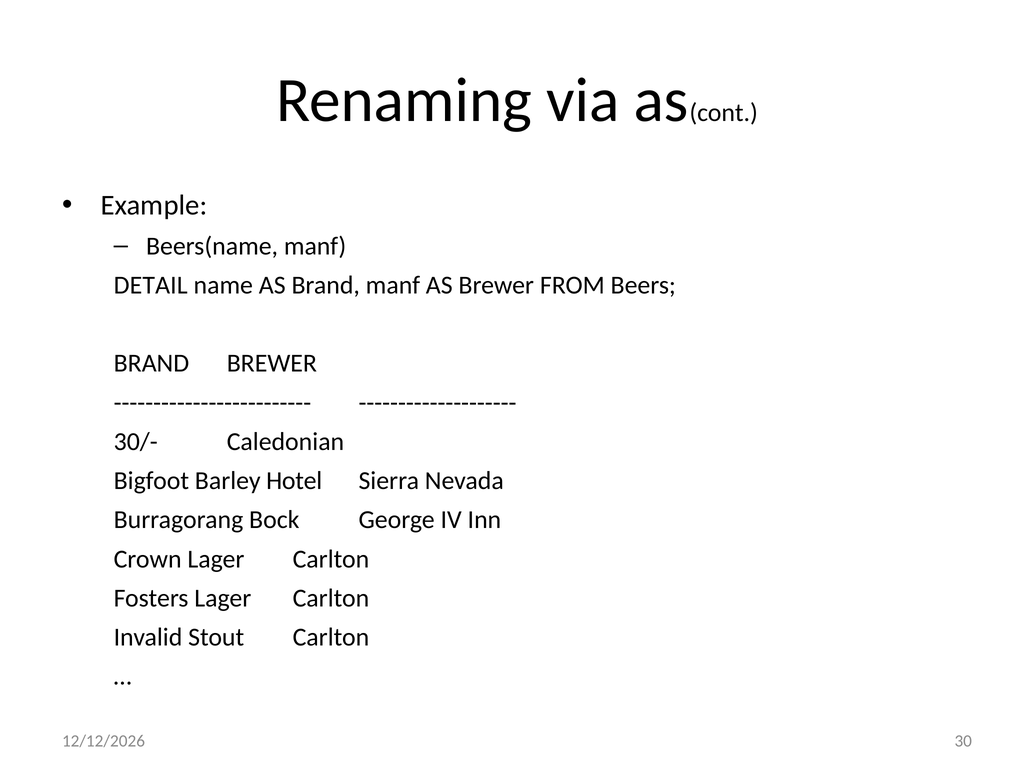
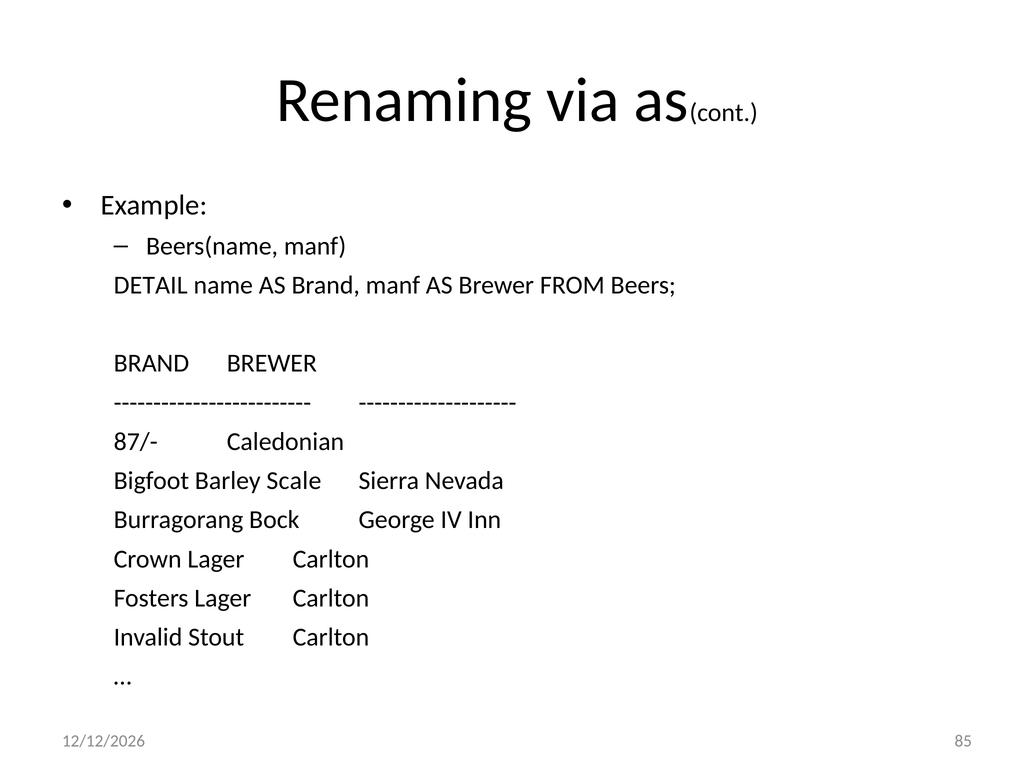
30/-: 30/- -> 87/- (136, 441)
Hotel: Hotel -> Scale (294, 480)
30: 30 -> 85 (963, 740)
